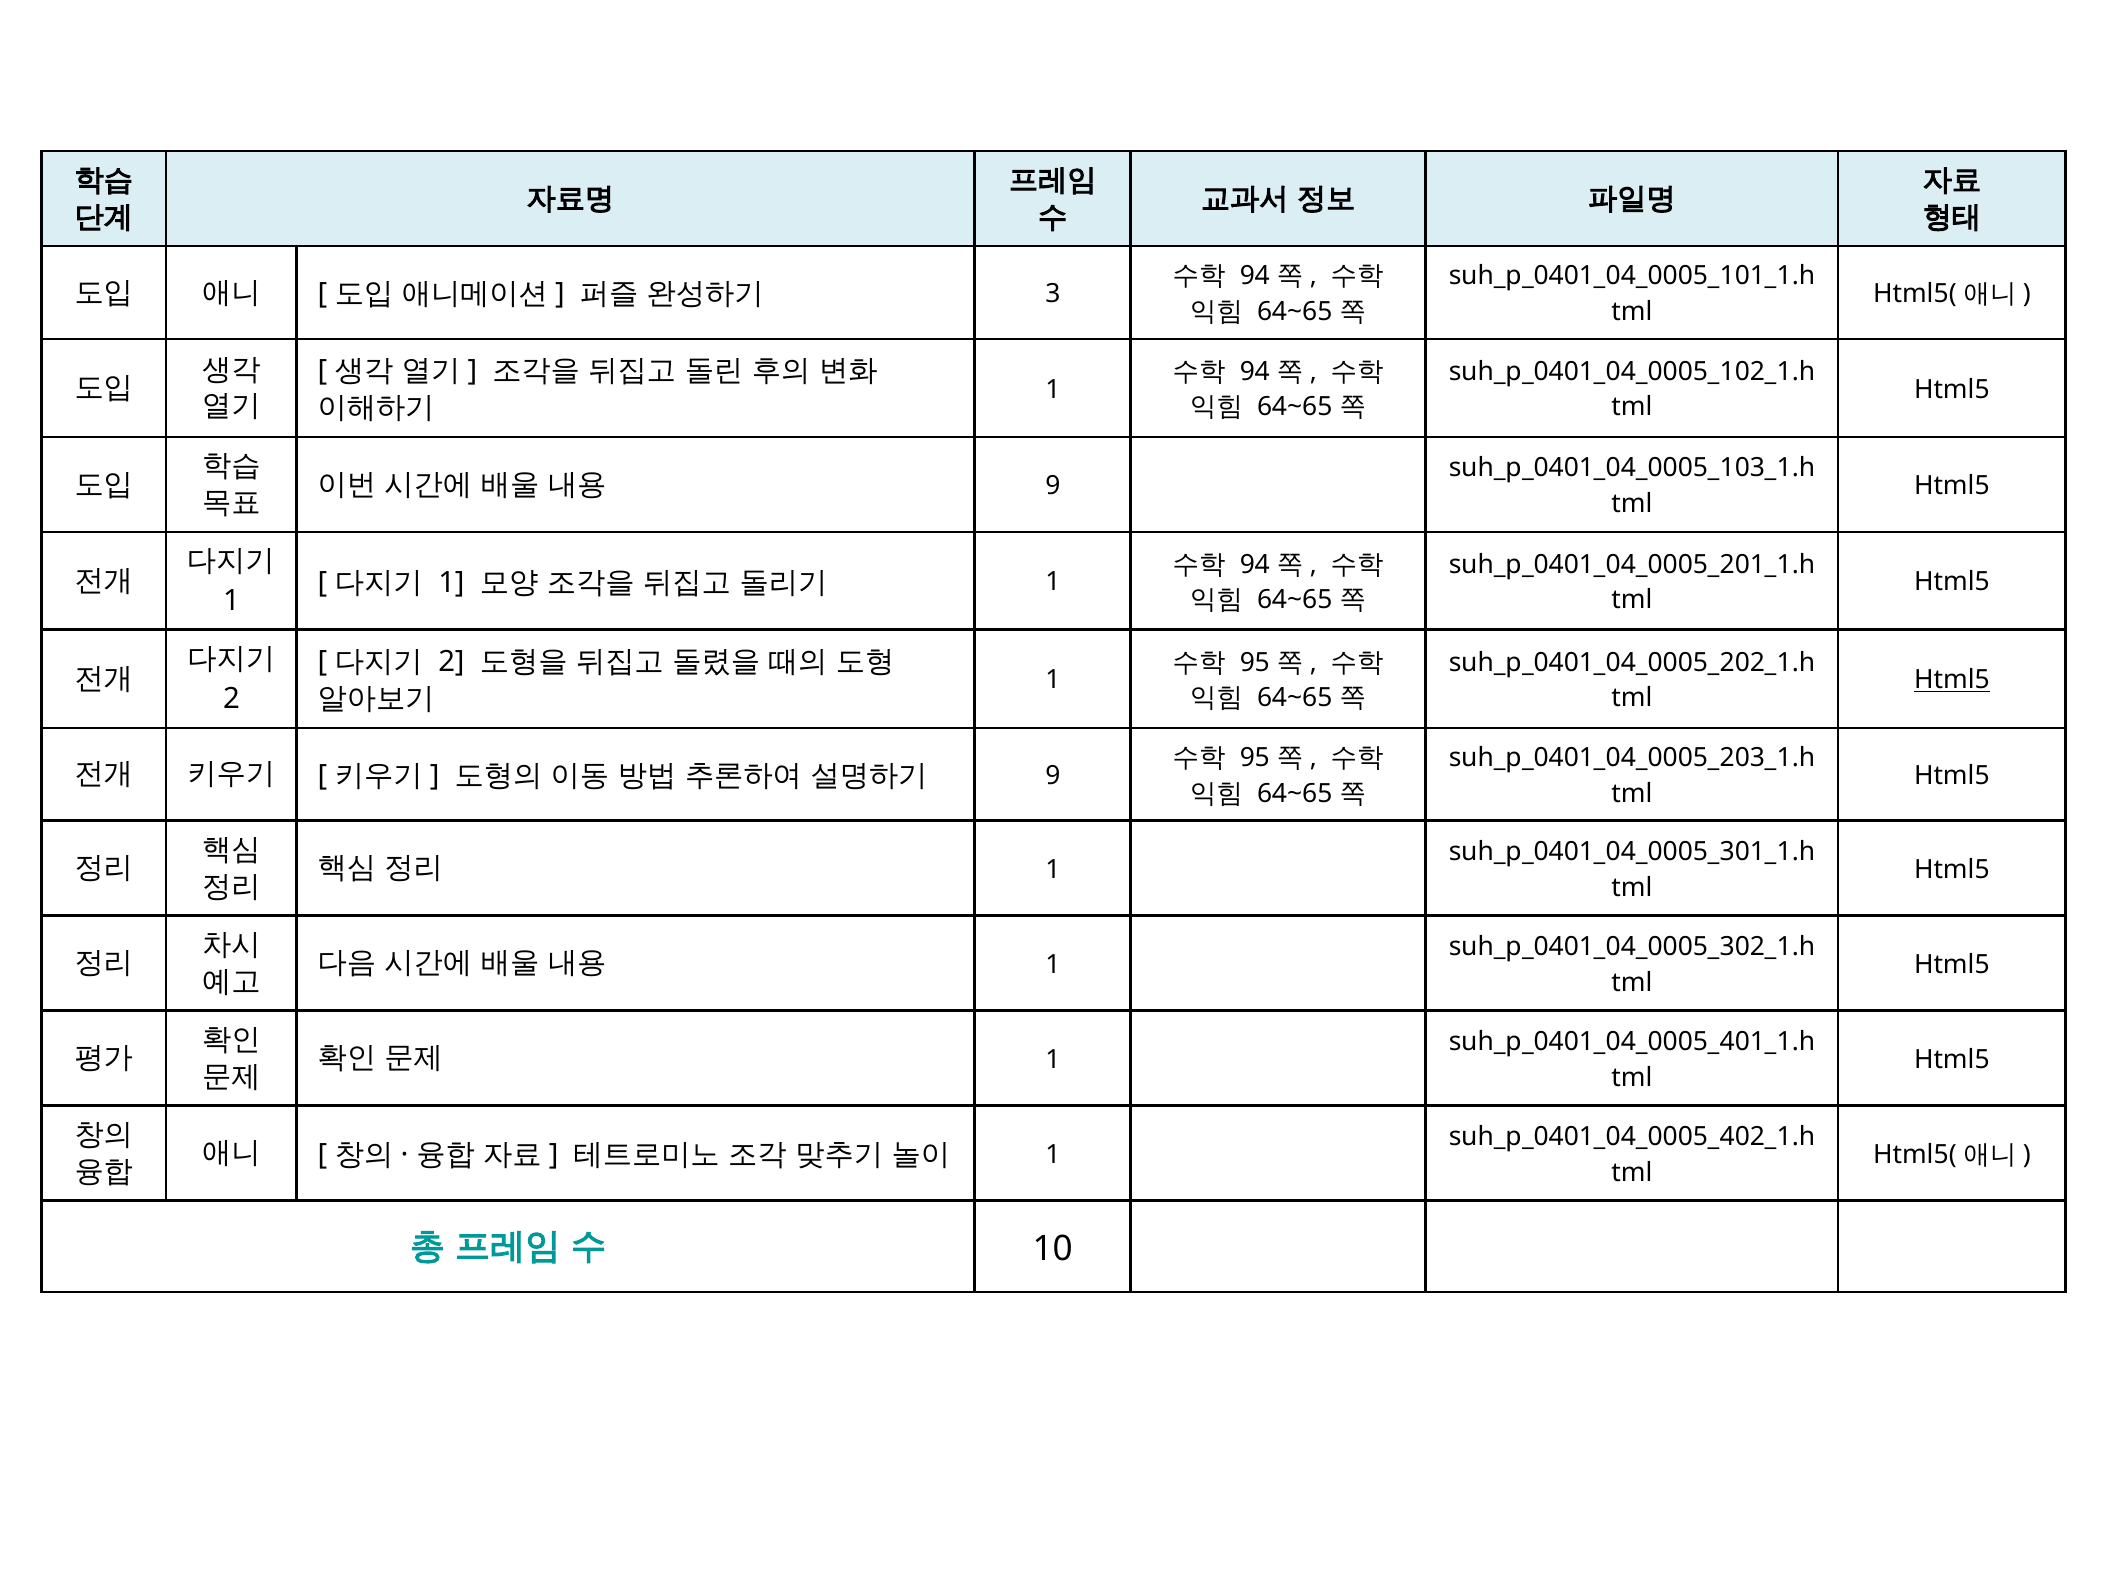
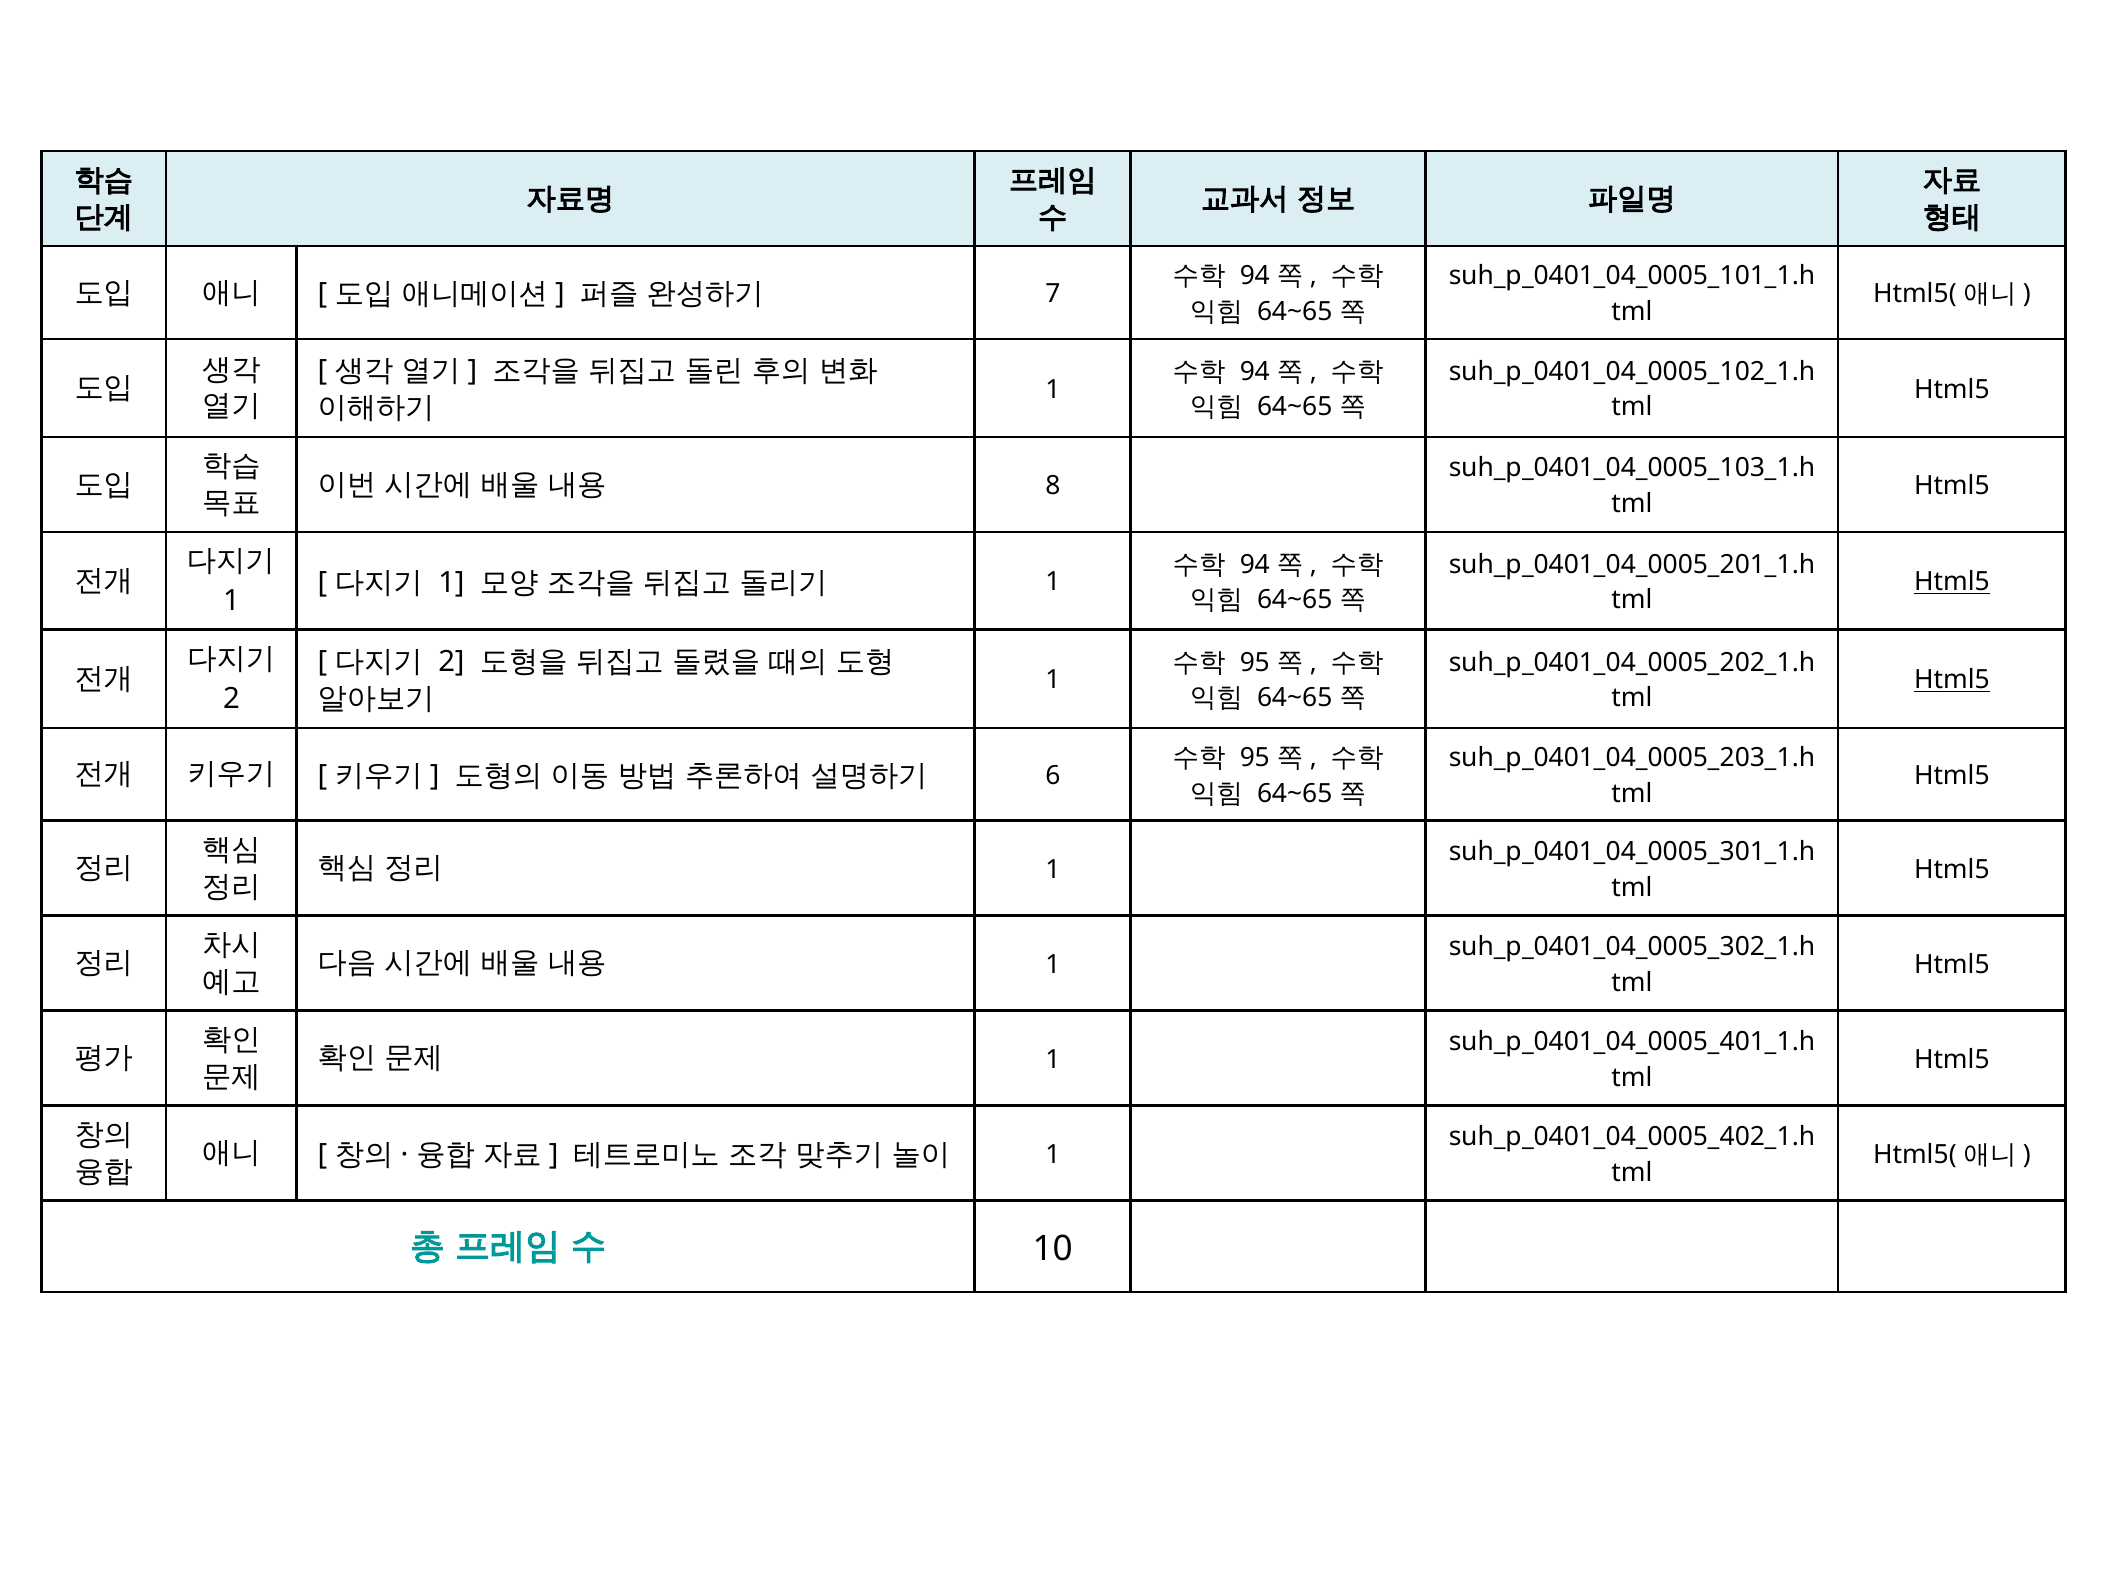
3: 3 -> 7 (1053, 294)
9: 9 -> 8 (1053, 486)
Html5 underline: none -> present (1952, 582)
9: 9 -> 6 (1053, 775)
